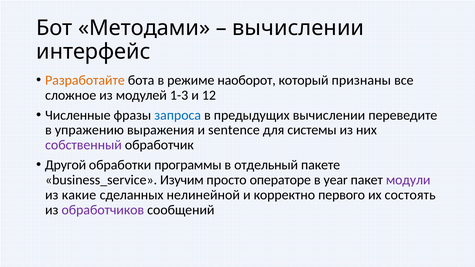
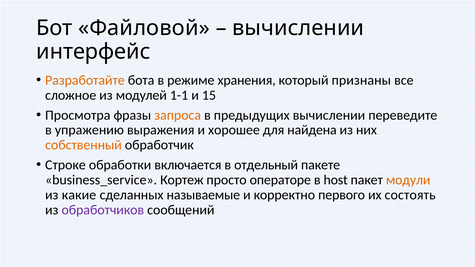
Методами: Методами -> Файловой (144, 28)
наоборот: наоборот -> хранения (247, 80)
1-3: 1-3 -> 1-1 (179, 95)
12: 12 -> 15 (209, 95)
Численные: Численные -> Просмотра (78, 115)
запроса colour: blue -> orange (178, 115)
sentence: sentence -> хорошее (234, 130)
системы: системы -> найдена (312, 130)
собственный colour: purple -> orange (83, 145)
Другой: Другой -> Строке (65, 165)
программы: программы -> включается (188, 165)
Изучим: Изучим -> Кортеж (182, 180)
year: year -> host (336, 180)
модули colour: purple -> orange (408, 180)
нелинейной: нелинейной -> называемые (203, 195)
